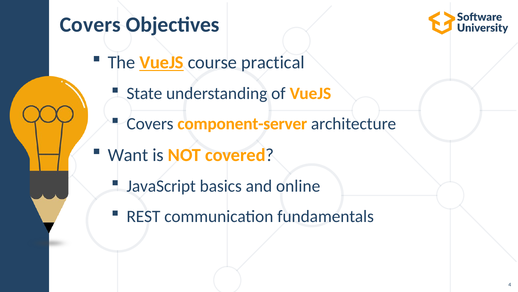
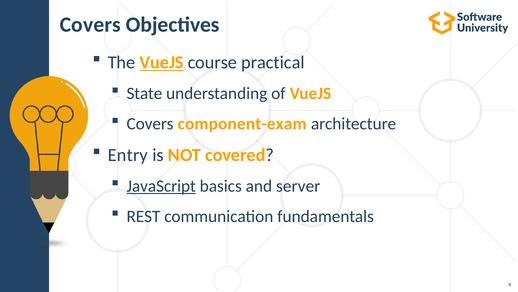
component-server: component-server -> component-exam (242, 124)
Want: Want -> Entry (128, 155)
JavaScript underline: none -> present (161, 186)
online: online -> server (298, 186)
